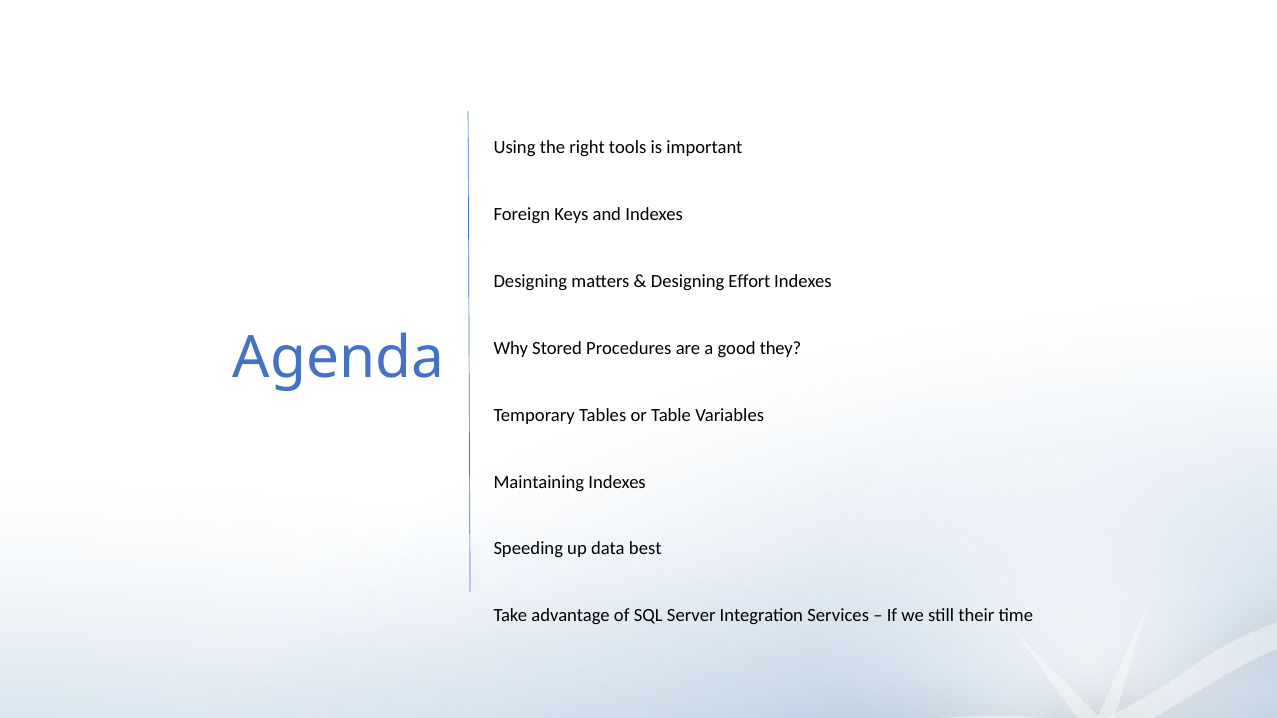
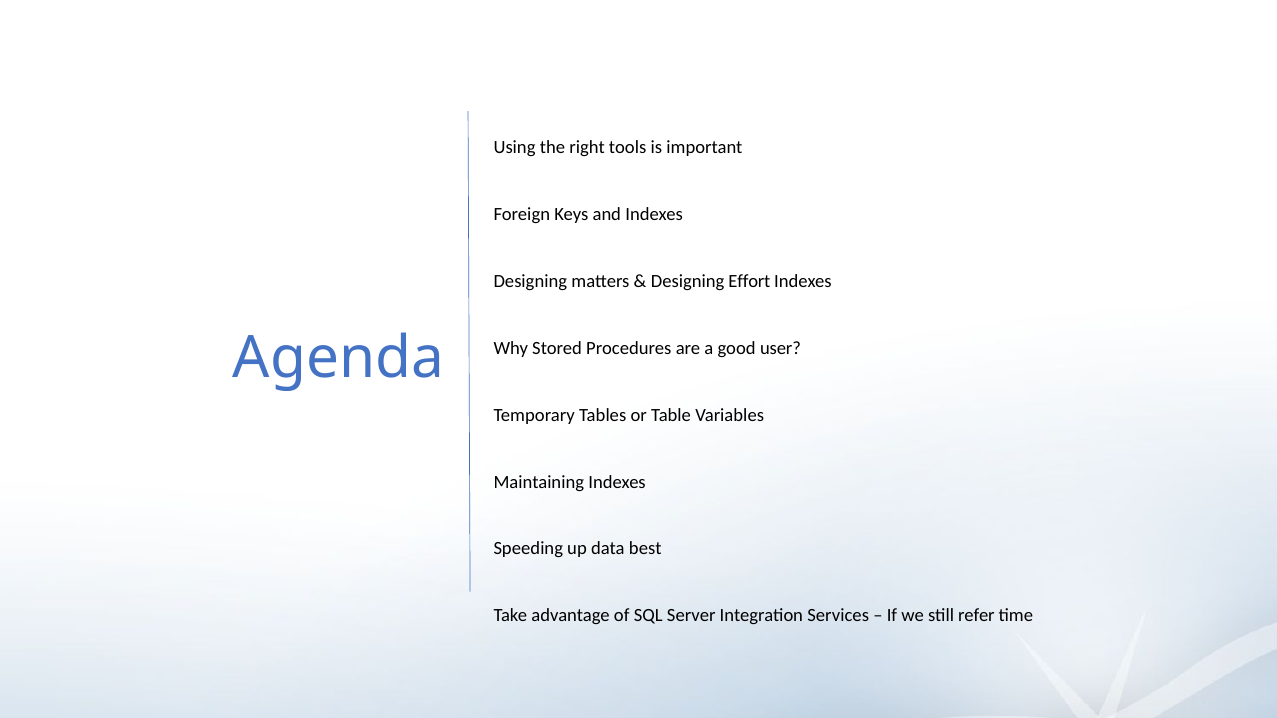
they: they -> user (780, 348)
their: their -> refer (976, 616)
